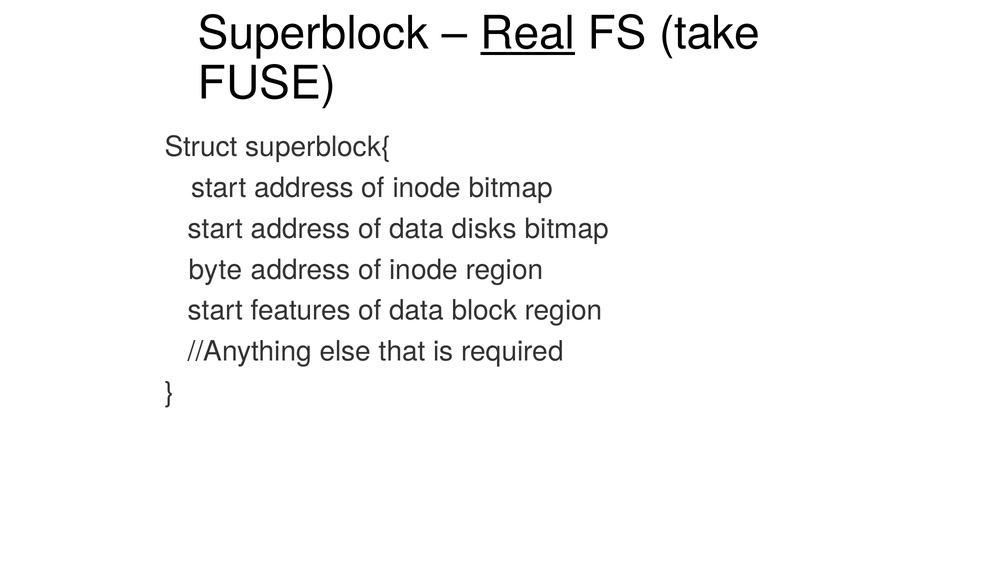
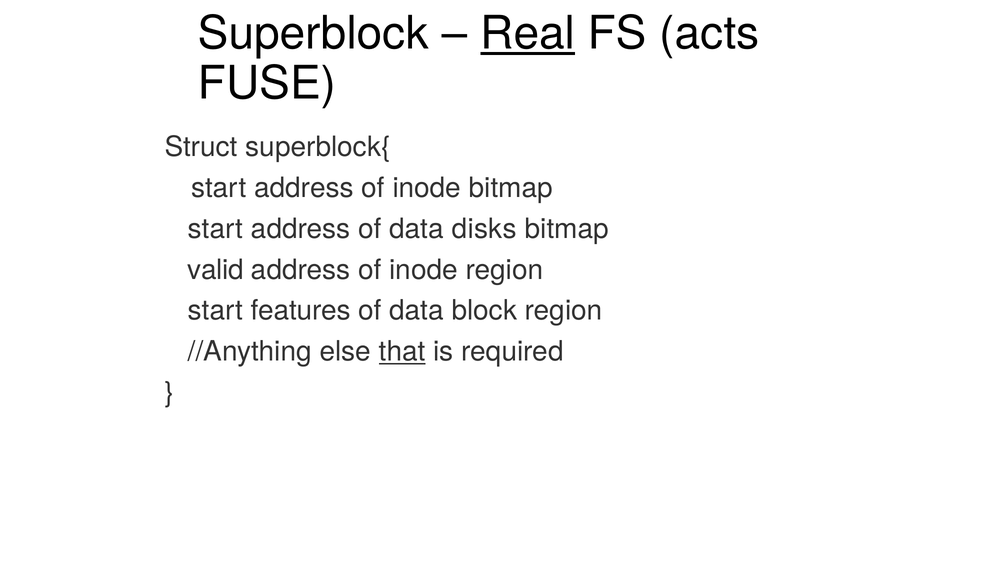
take: take -> acts (709, 34)
byte: byte -> valid (216, 270)
that underline: none -> present (402, 351)
